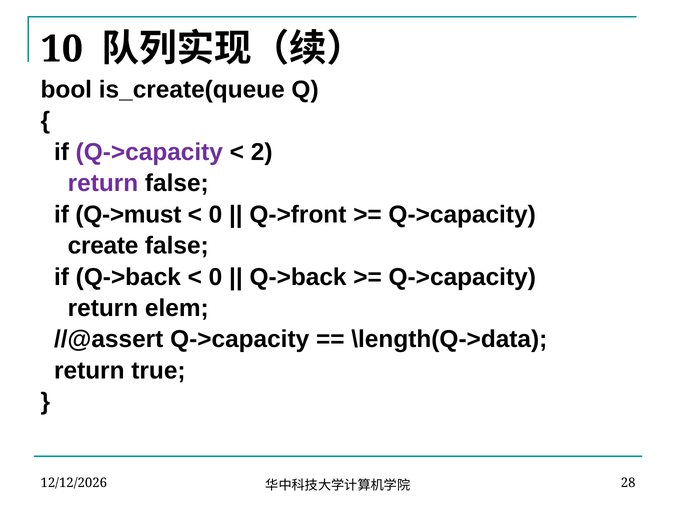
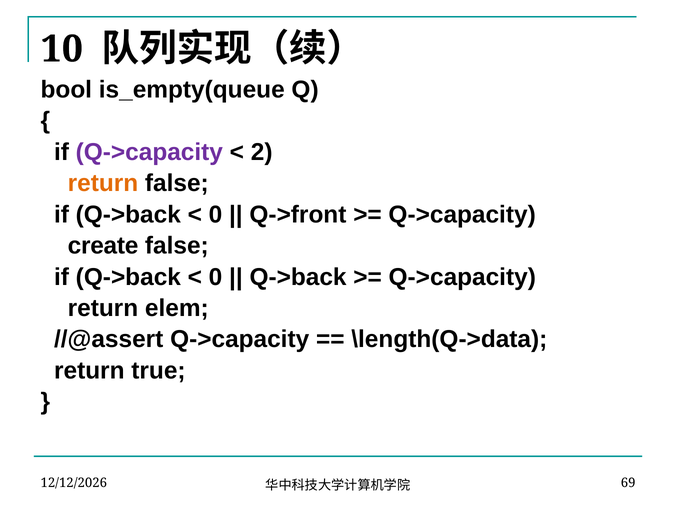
is_create(queue: is_create(queue -> is_empty(queue (192, 90)
return colour: purple -> orange (103, 183)
Q->must: Q->must -> Q->back (128, 215)
28: 28 -> 69 (628, 483)
